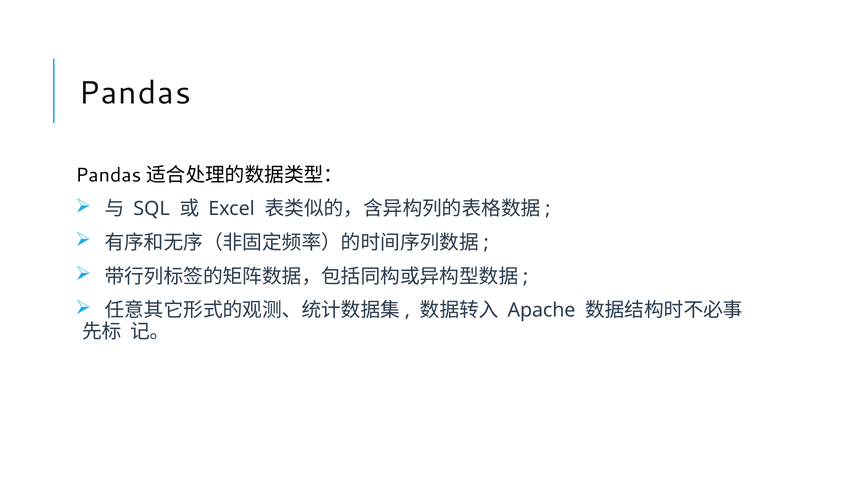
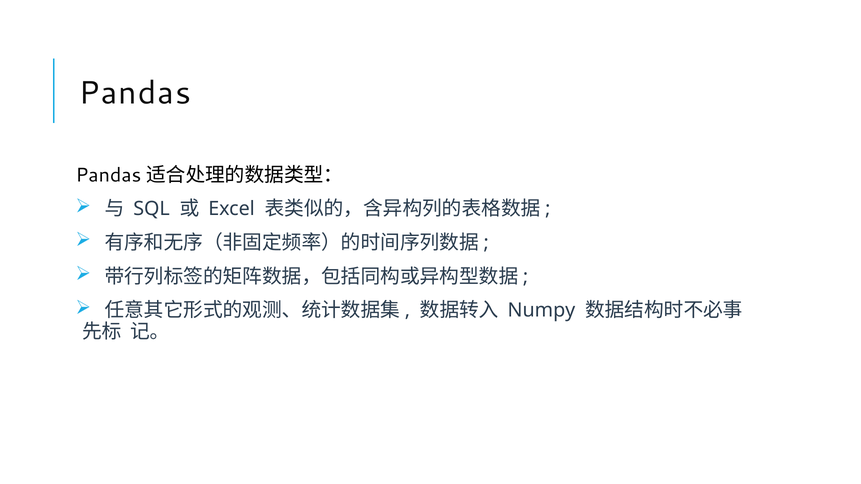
Apache: Apache -> Numpy (541, 311)
